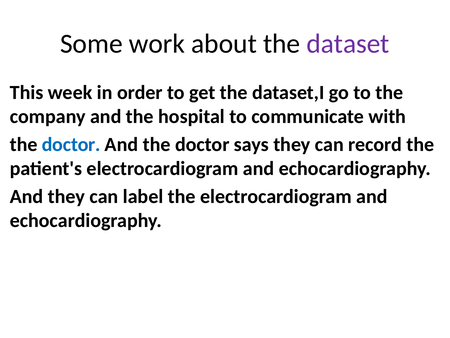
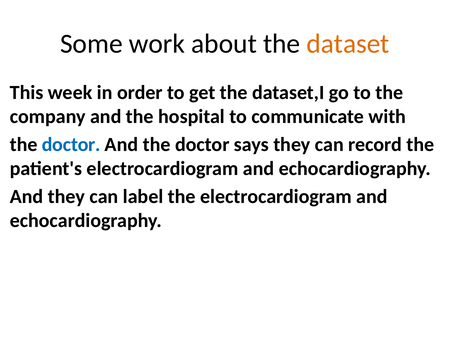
dataset colour: purple -> orange (348, 44)
